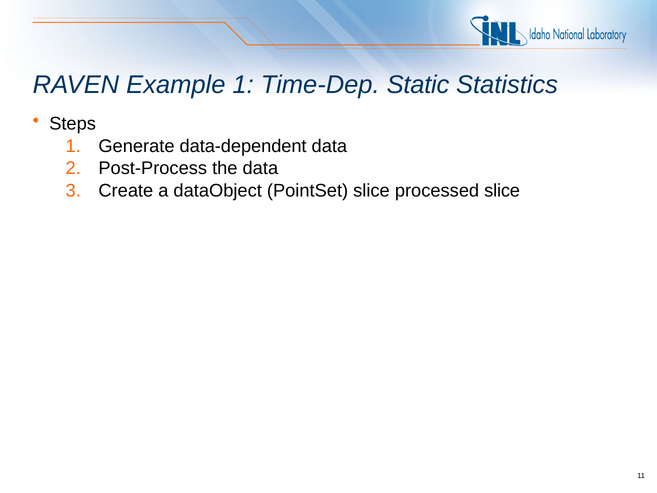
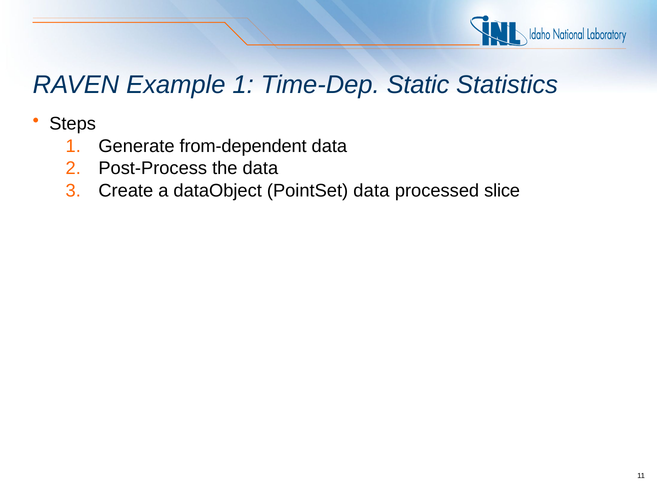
data-dependent: data-dependent -> from-dependent (243, 146)
PointSet slice: slice -> data (371, 191)
